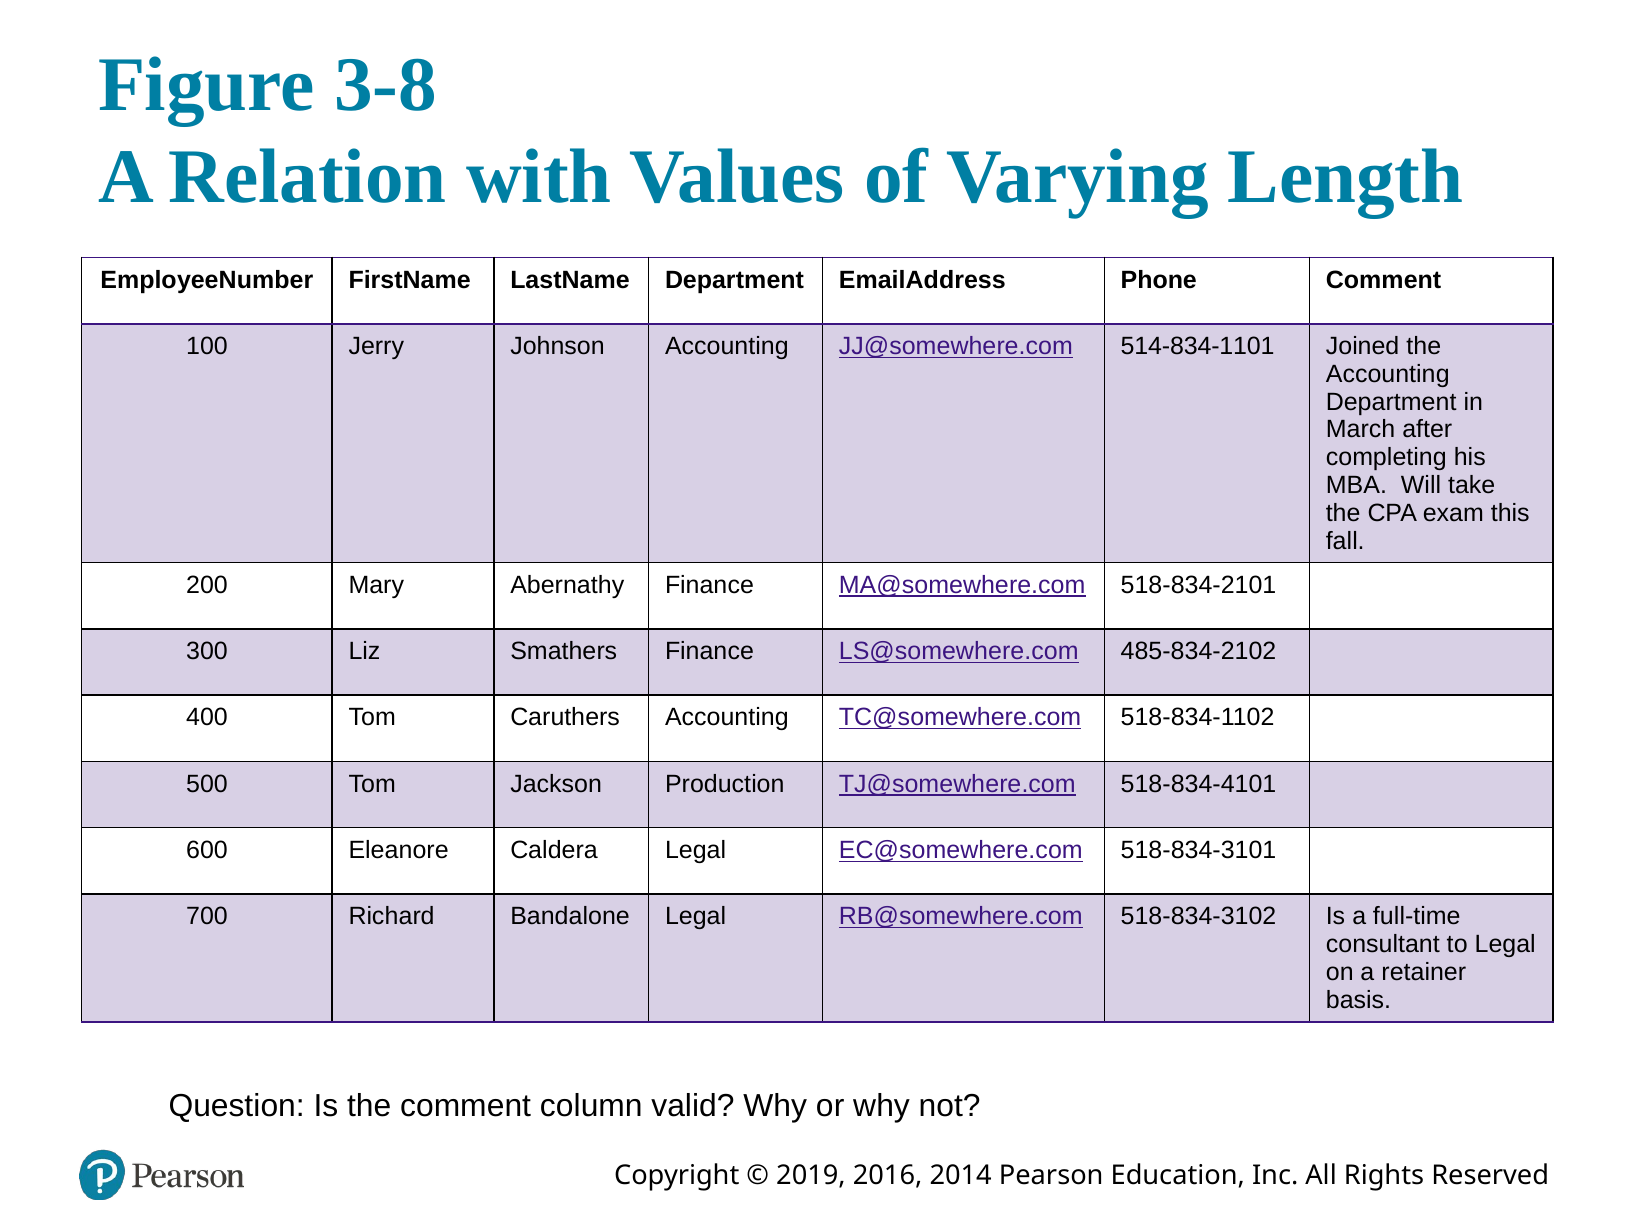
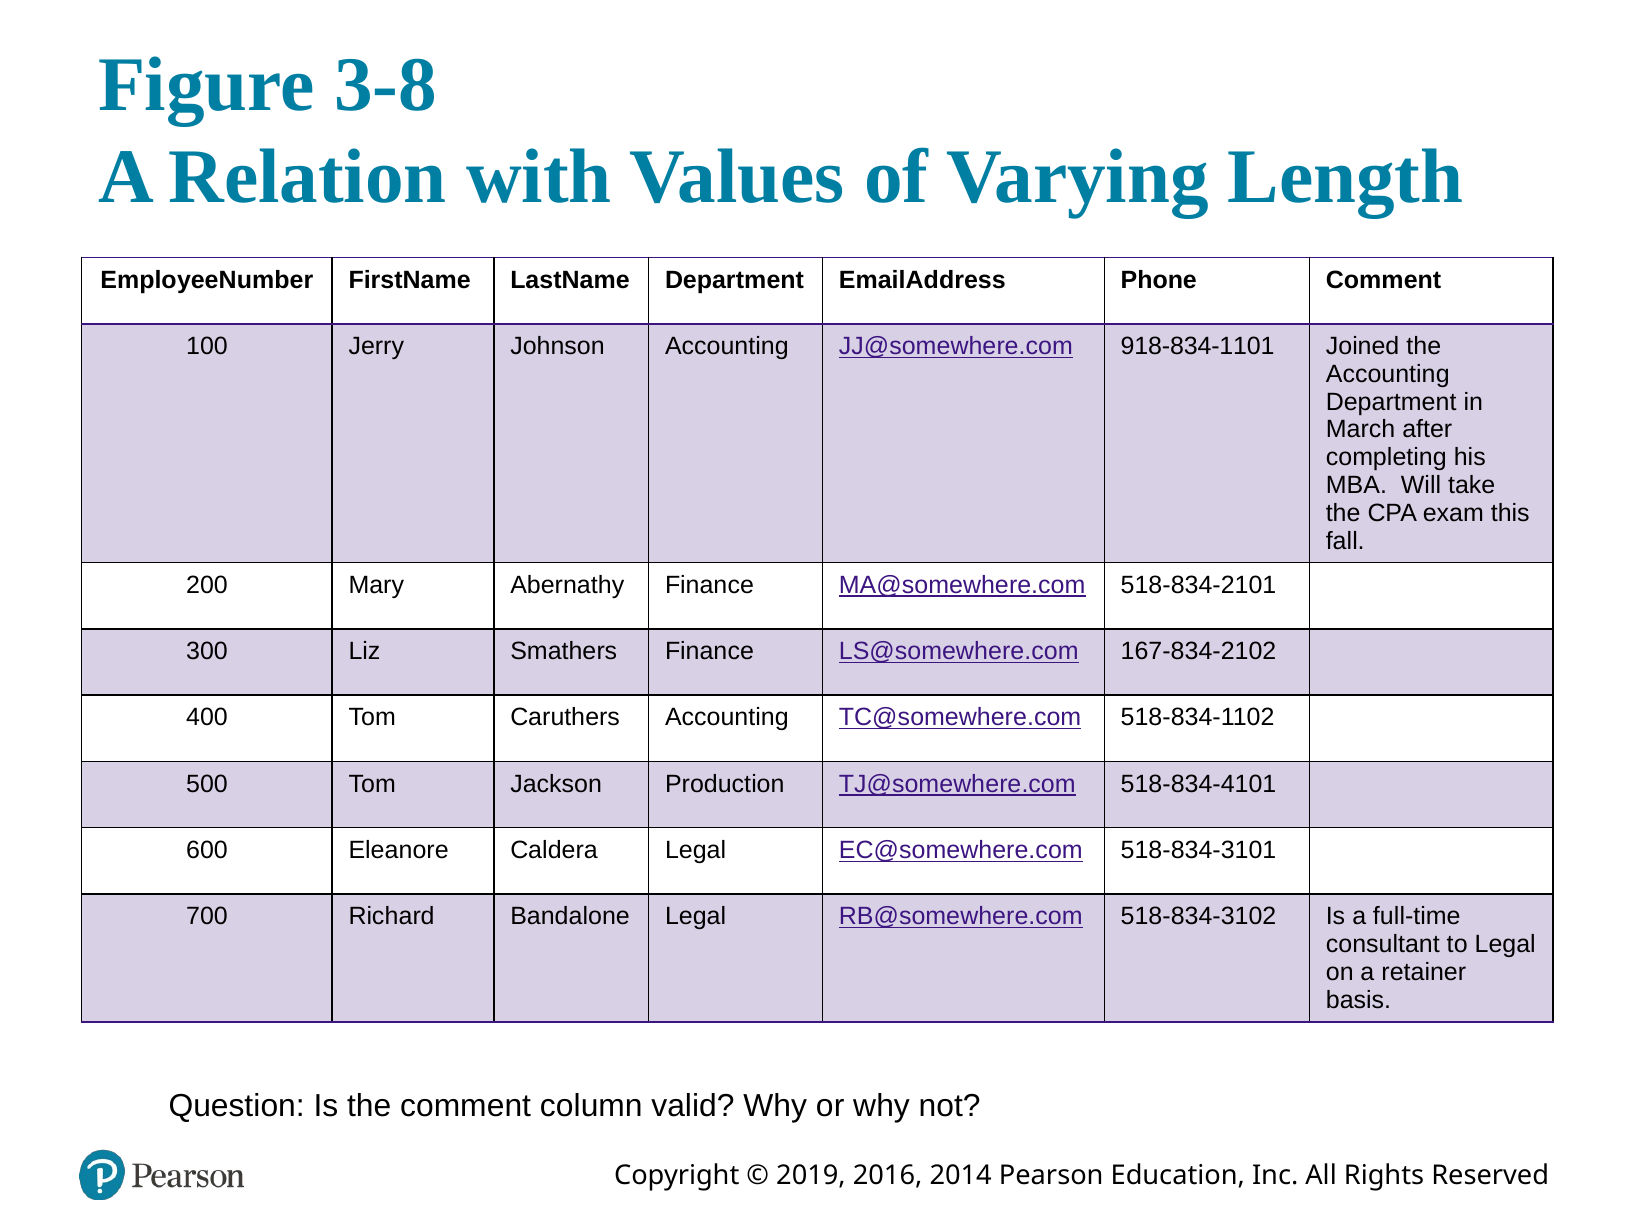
514-834-1101: 514-834-1101 -> 918-834-1101 (1198, 346)
485-834-2102: 485-834-2102 -> 167-834-2102 (1199, 652)
